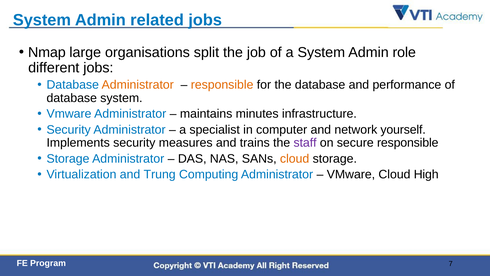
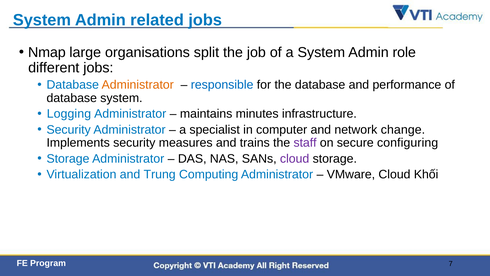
responsible colour: orange -> blue (222, 85)
Vmware: Vmware -> Logging (69, 114)
yourself: yourself -> change (403, 129)
secure responsible: responsible -> configuring (408, 143)
cloud colour: orange -> purple (295, 158)
High: High -> Khối (426, 174)
